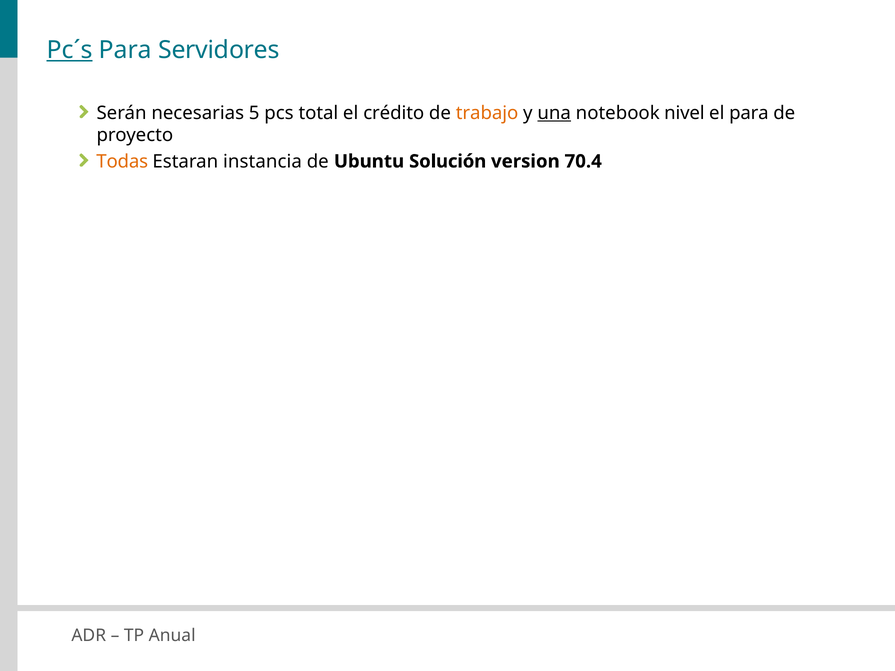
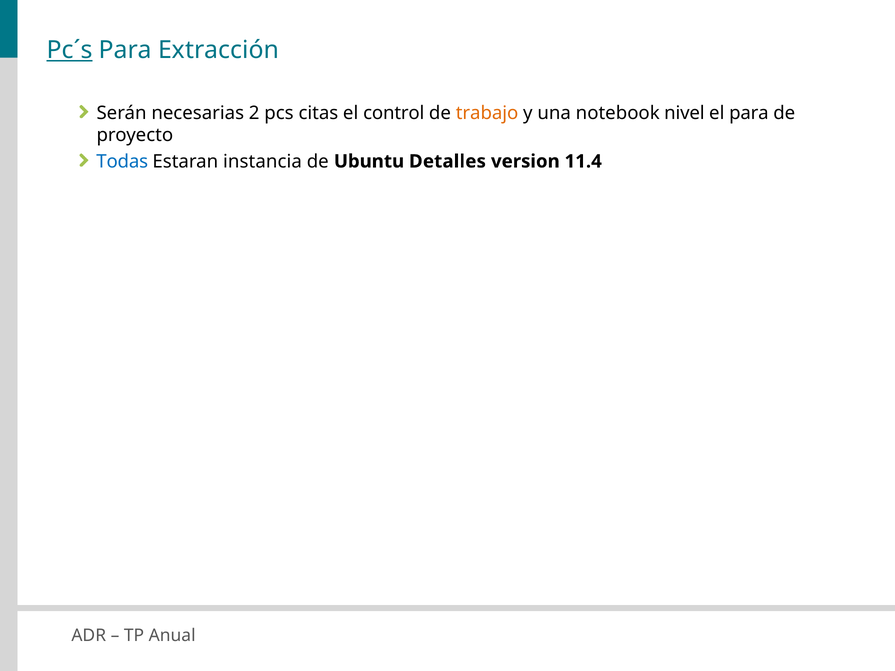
Servidores: Servidores -> Extracción (219, 50)
5: 5 -> 2 (254, 113)
total: total -> citas (318, 113)
crédito: crédito -> control (394, 113)
una underline: present -> none (554, 113)
Todas colour: orange -> blue (122, 161)
Solución: Solución -> Detalles (447, 161)
70.4: 70.4 -> 11.4 (583, 161)
